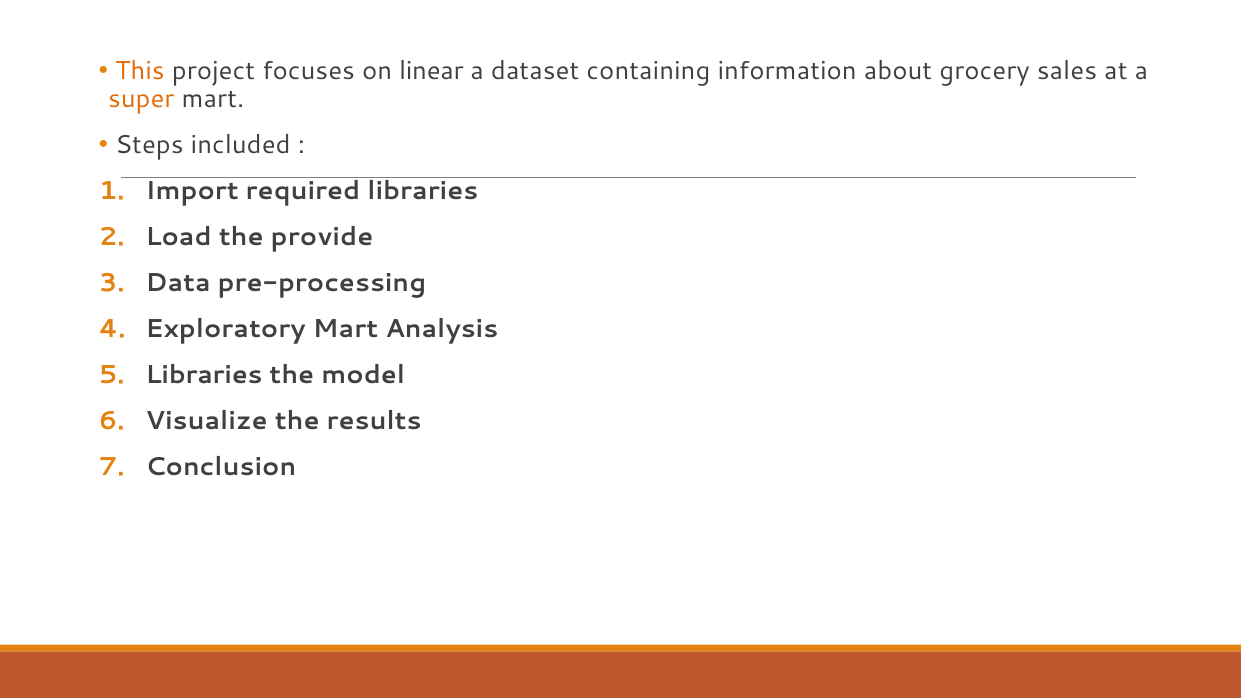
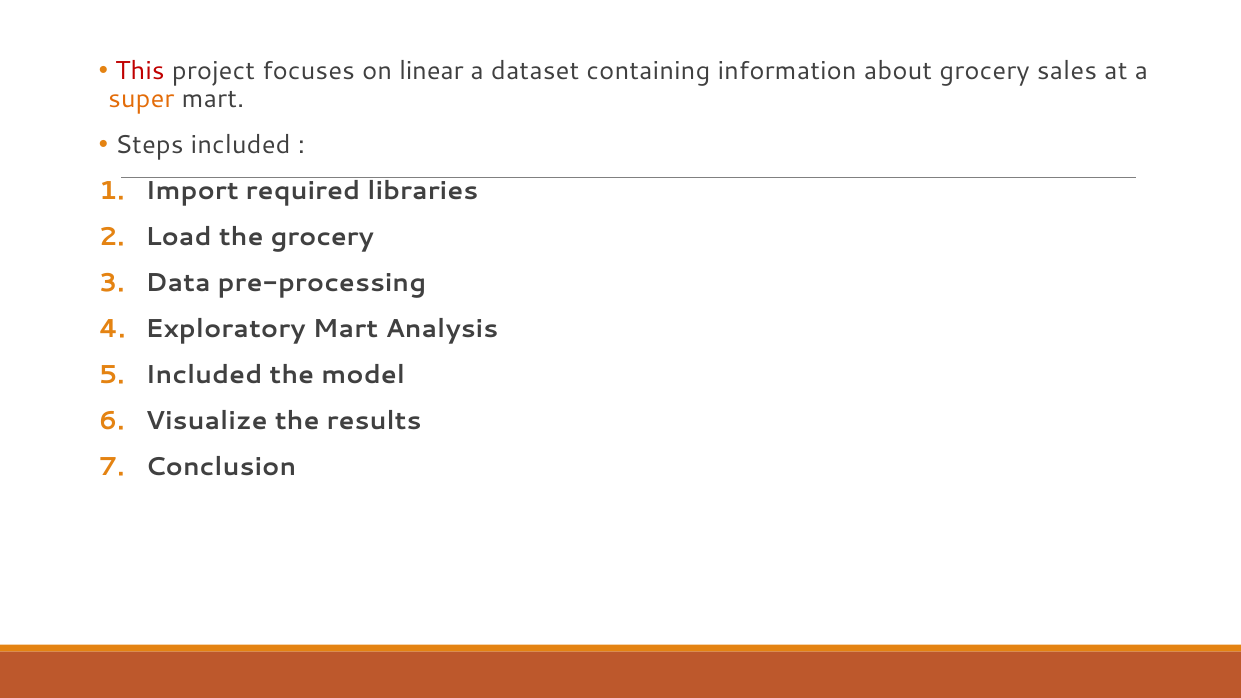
This colour: orange -> red (140, 71)
the provide: provide -> grocery (322, 237)
Libraries: Libraries -> Included (204, 375)
